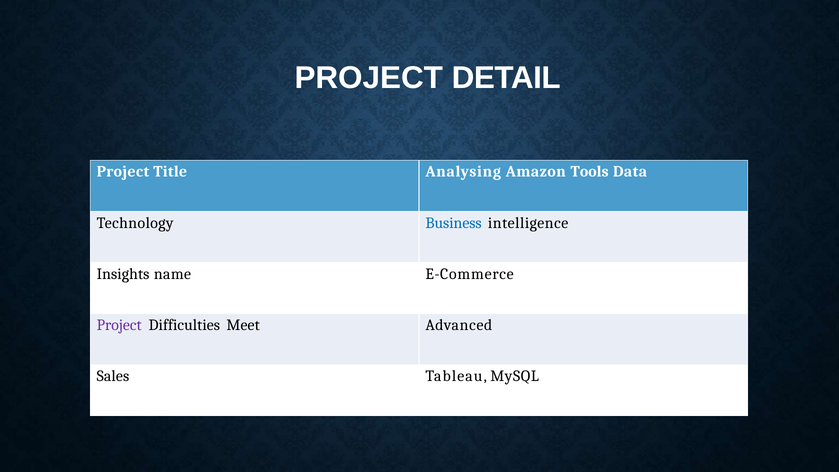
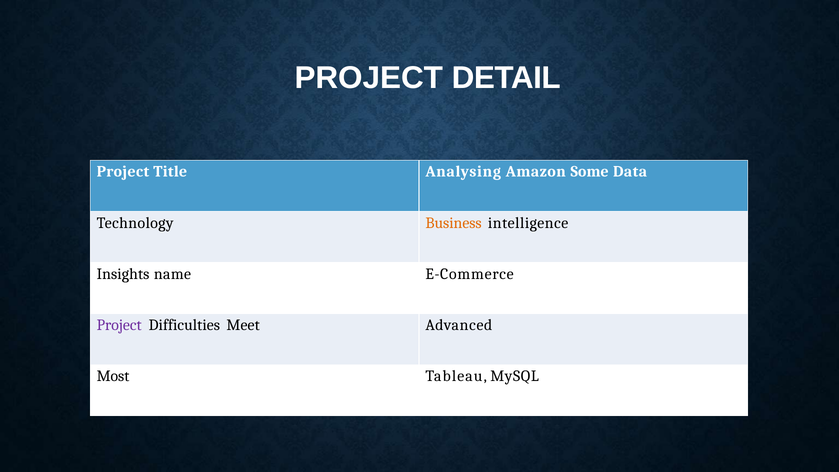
Tools: Tools -> Some (590, 172)
Business colour: blue -> orange (454, 223)
Sales: Sales -> Most (113, 376)
